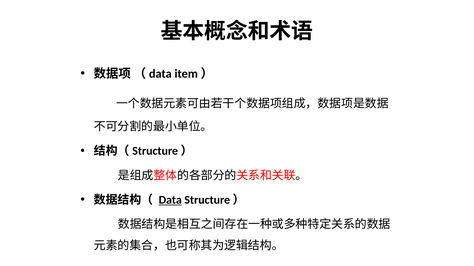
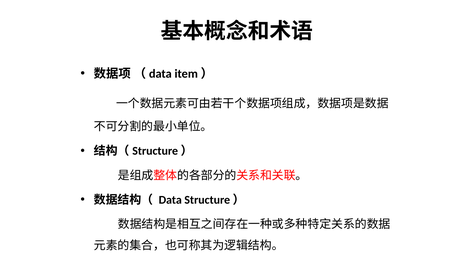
Data underline: present -> none (170, 200)
